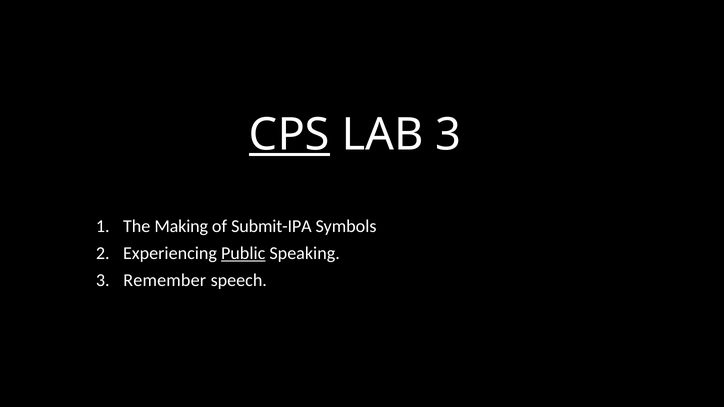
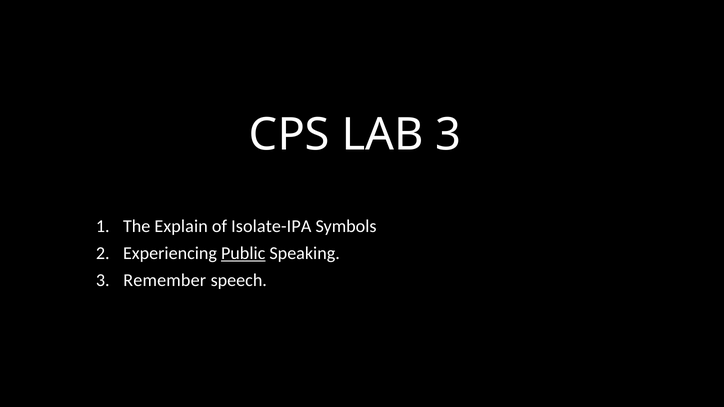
CPS underline: present -> none (289, 135)
Making: Making -> Explain (181, 226)
Submit-IPA: Submit-IPA -> Isolate-IPA (271, 226)
